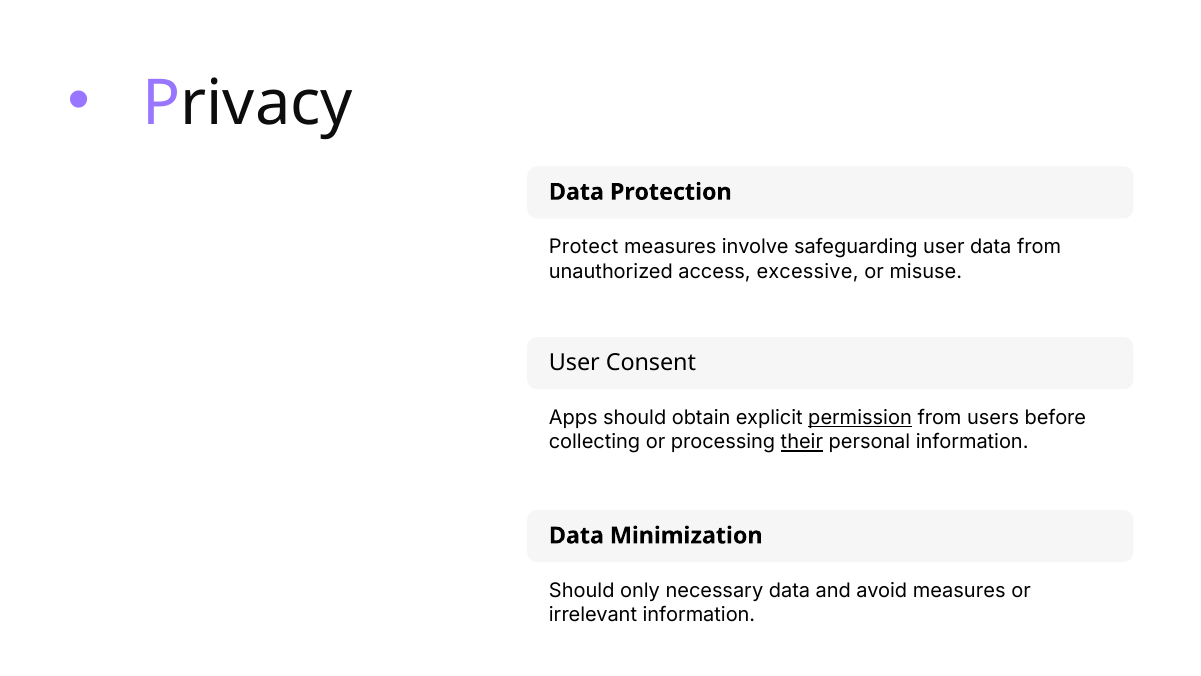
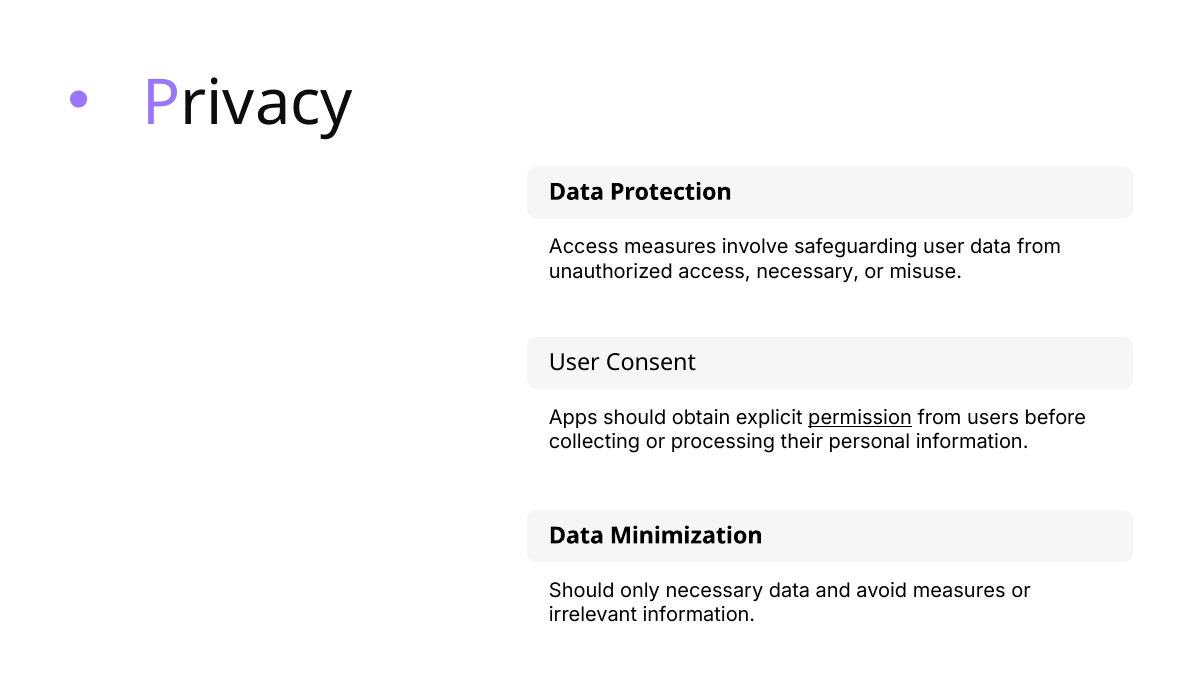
Protect: Protect -> Access (584, 247)
access excessive: excessive -> necessary (808, 271)
their underline: present -> none (802, 442)
